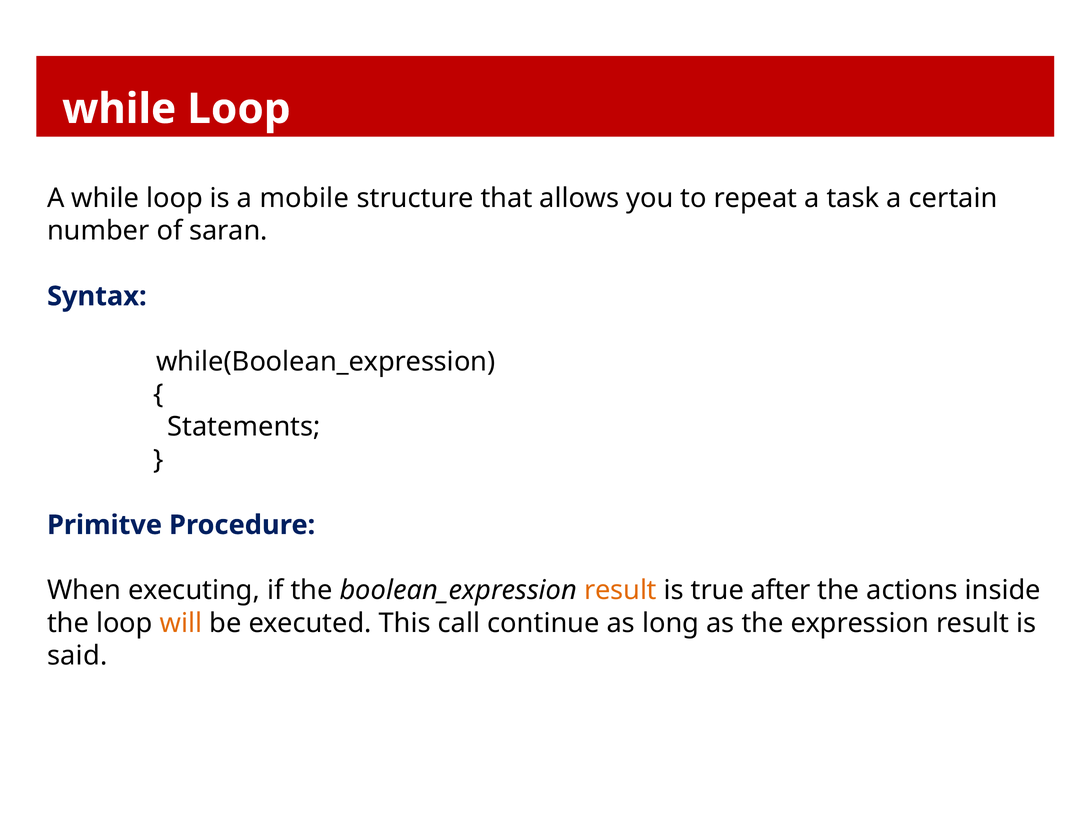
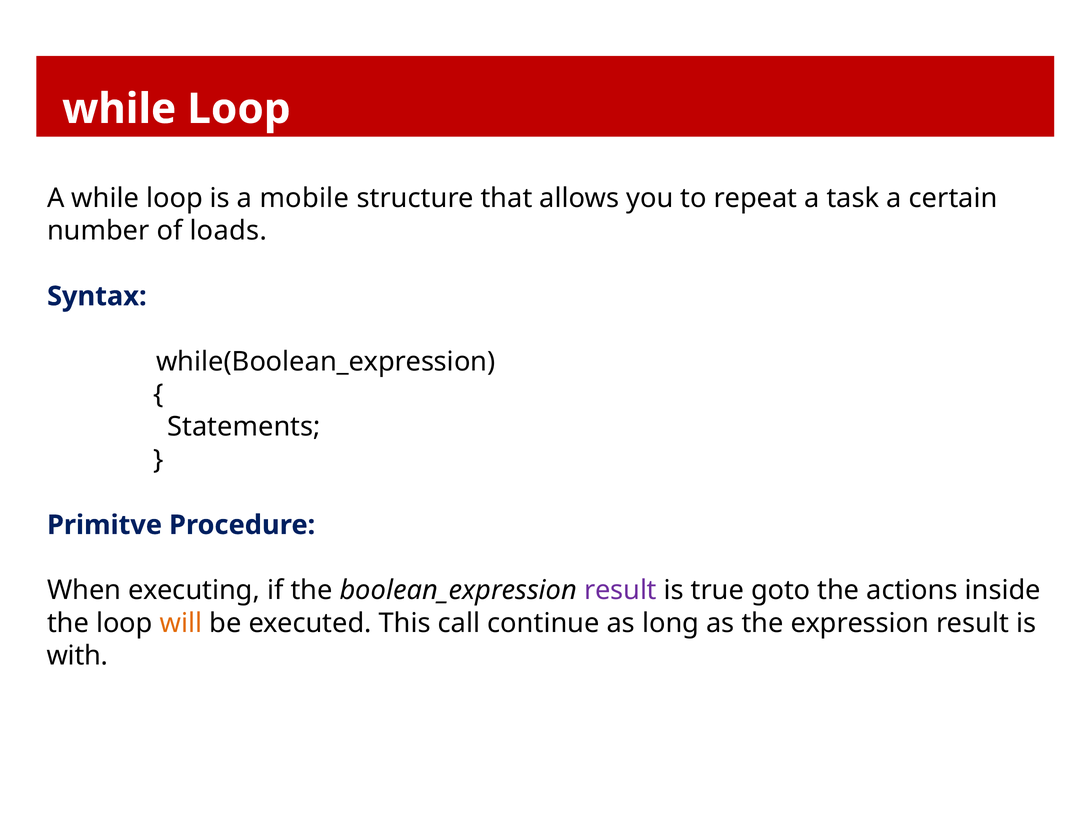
saran: saran -> loads (228, 231)
result colour: orange -> purple (620, 591)
after: after -> goto (781, 591)
said: said -> with (77, 656)
